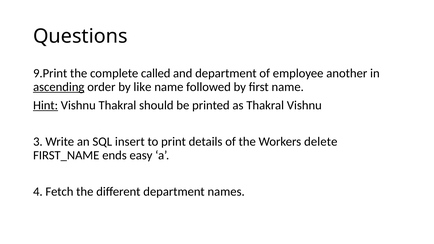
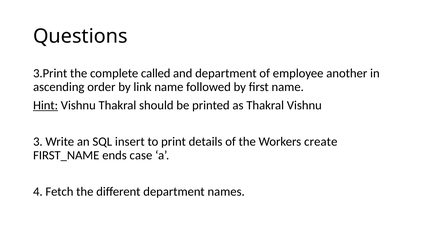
9.Print: 9.Print -> 3.Print (50, 73)
ascending underline: present -> none (59, 87)
like: like -> link (143, 87)
delete: delete -> create (321, 142)
easy: easy -> case (141, 155)
